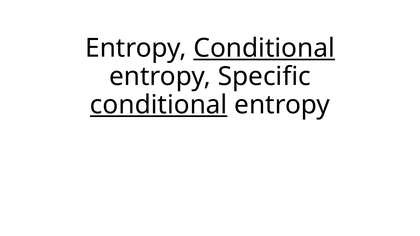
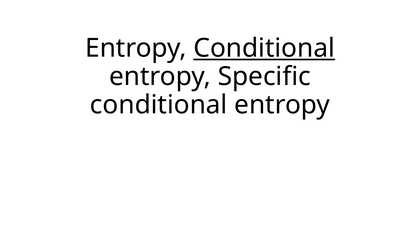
conditional underline: present -> none (159, 105)
